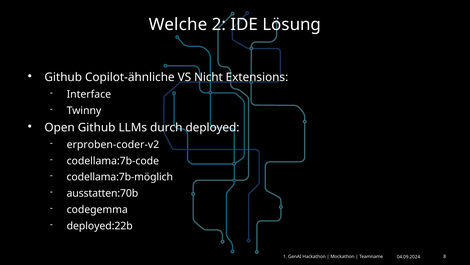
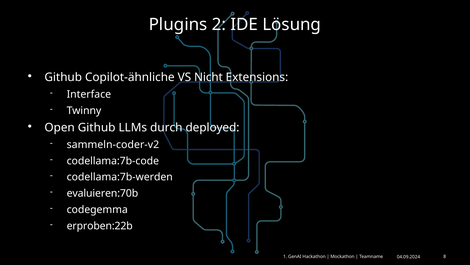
Welche: Welche -> Plugins (178, 25)
erproben-coder-v2: erproben-coder-v2 -> sammeln-coder-v2 (113, 144)
codellama:7b-möglich: codellama:7b-möglich -> codellama:7b-werden (120, 177)
ausstatten:70b: ausstatten:70b -> evaluieren:70b (102, 193)
deployed:22b: deployed:22b -> erproben:22b (100, 225)
